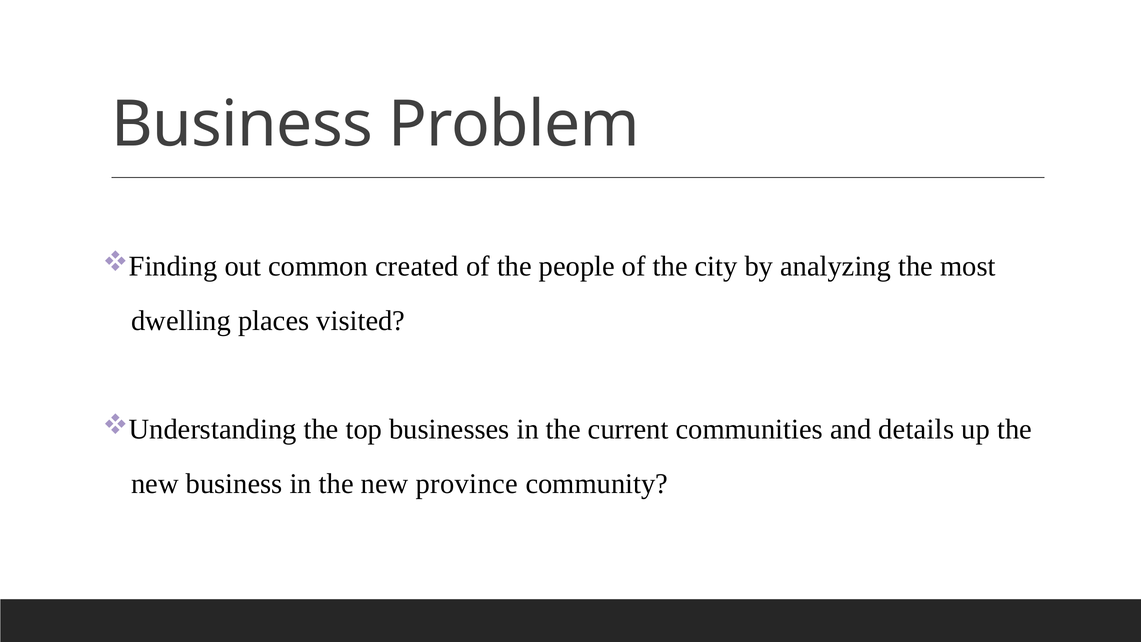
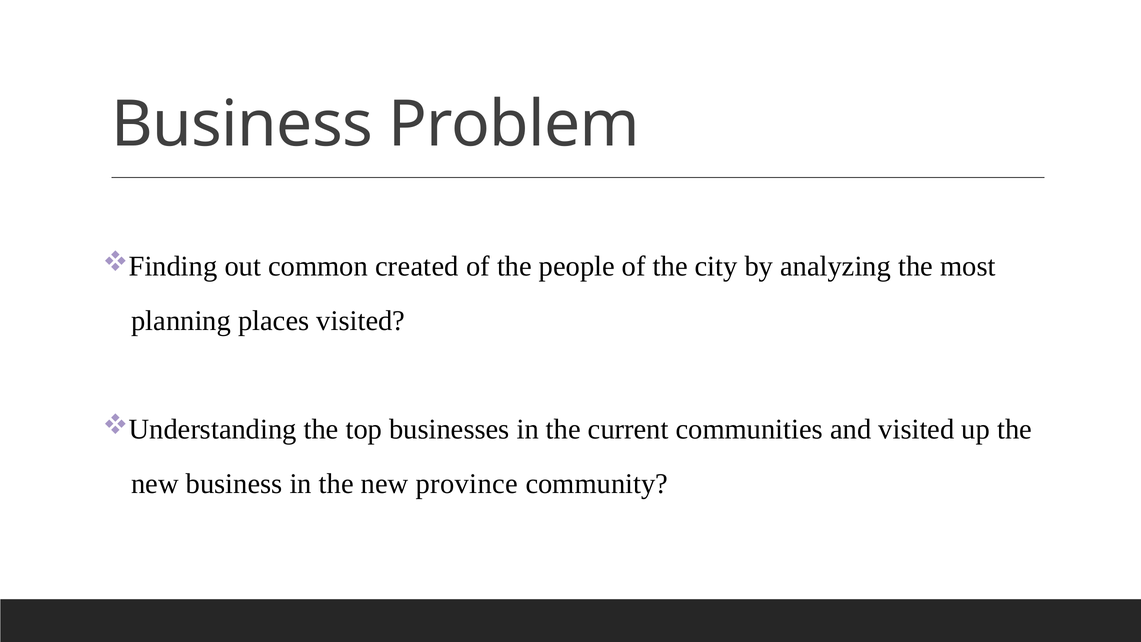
dwelling: dwelling -> planning (181, 321)
and details: details -> visited (916, 429)
